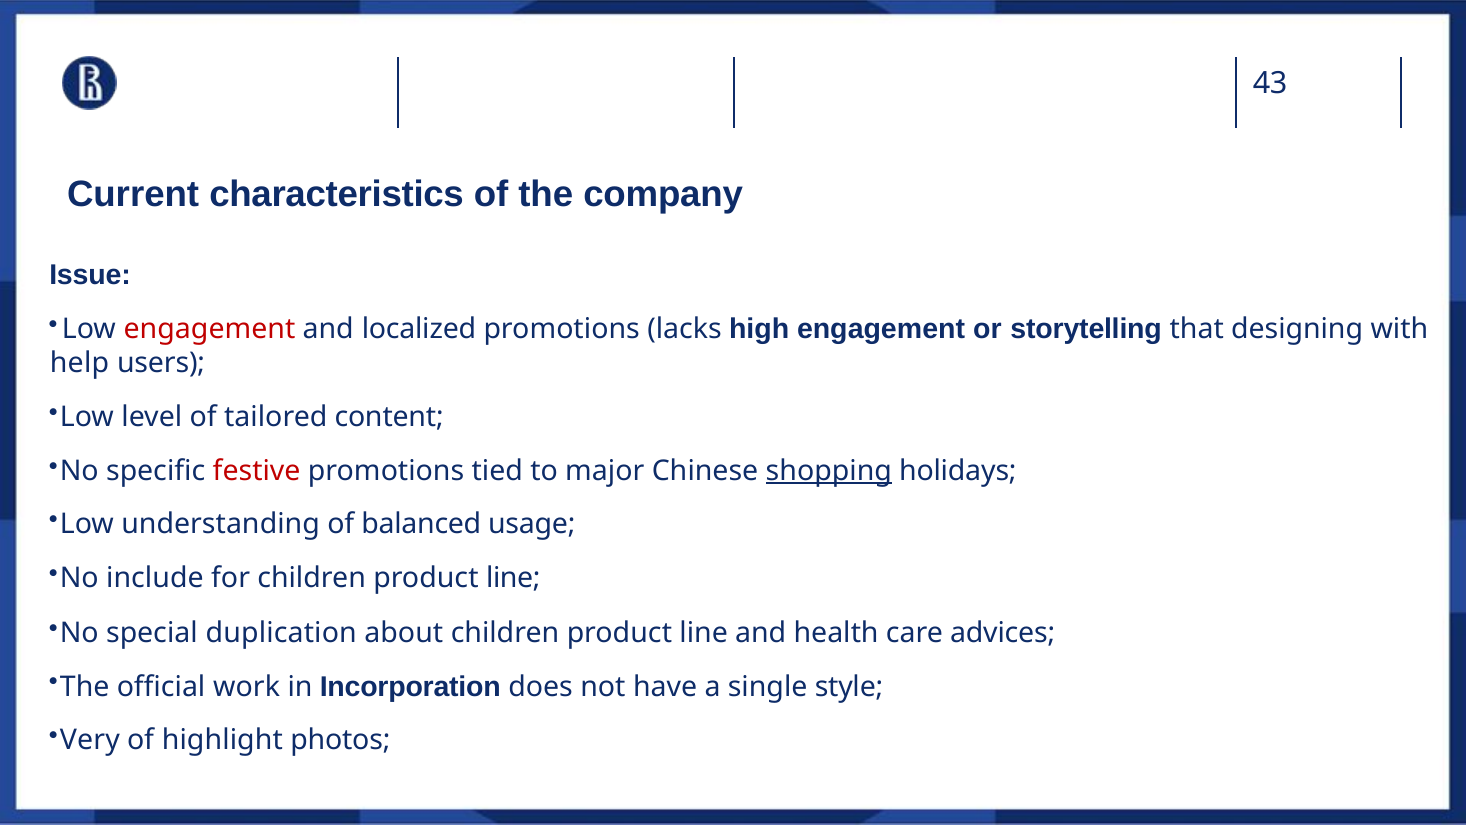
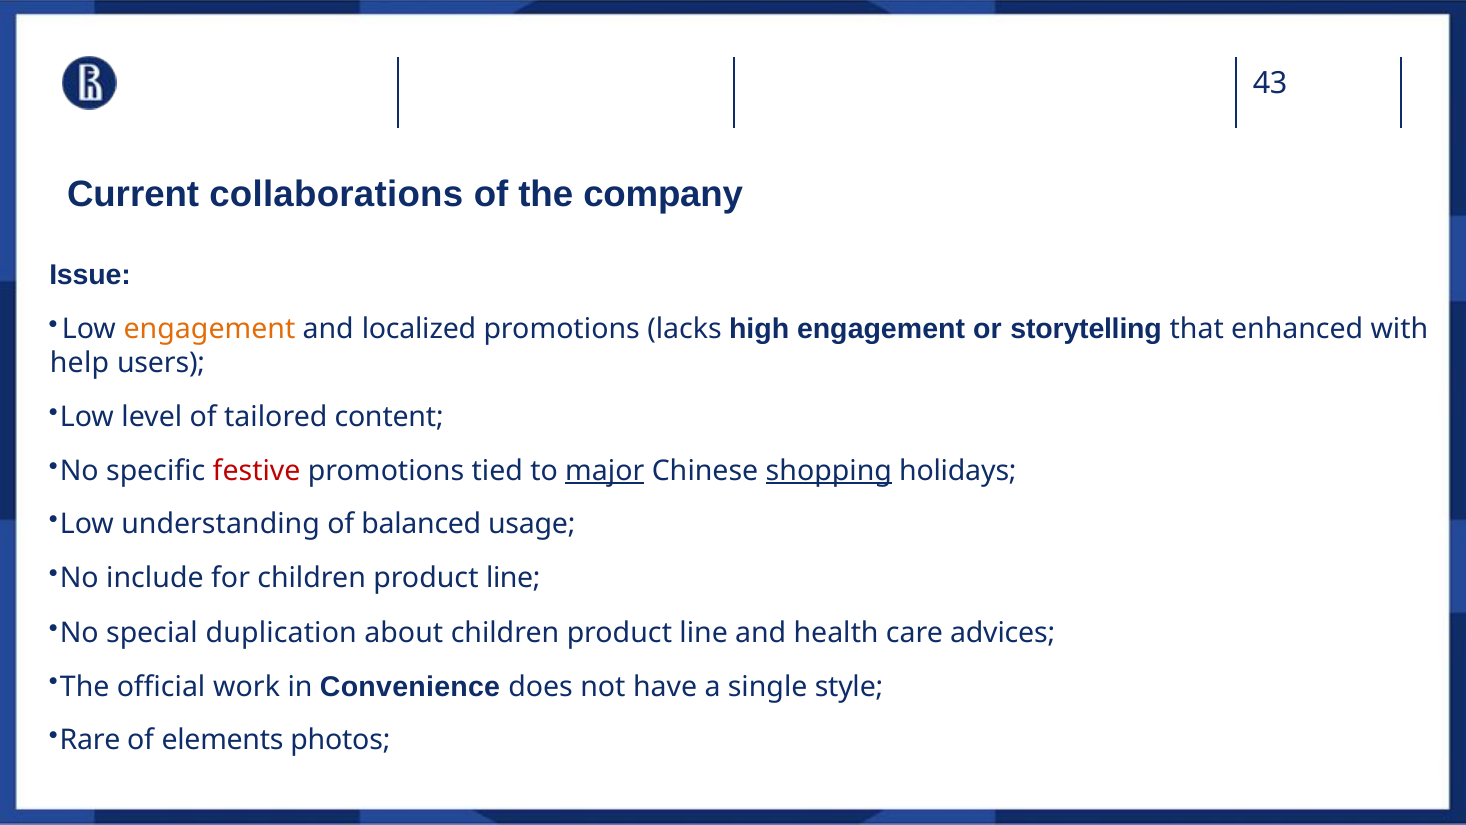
characteristics: characteristics -> collaborations (336, 194)
engagement colour: red -> orange (209, 329)
designing: designing -> enhanced (1297, 329)
major underline: none -> present (605, 471)
Incorporation: Incorporation -> Convenience (410, 686)
Very: Very -> Rare (90, 740)
highlight: highlight -> elements (223, 740)
